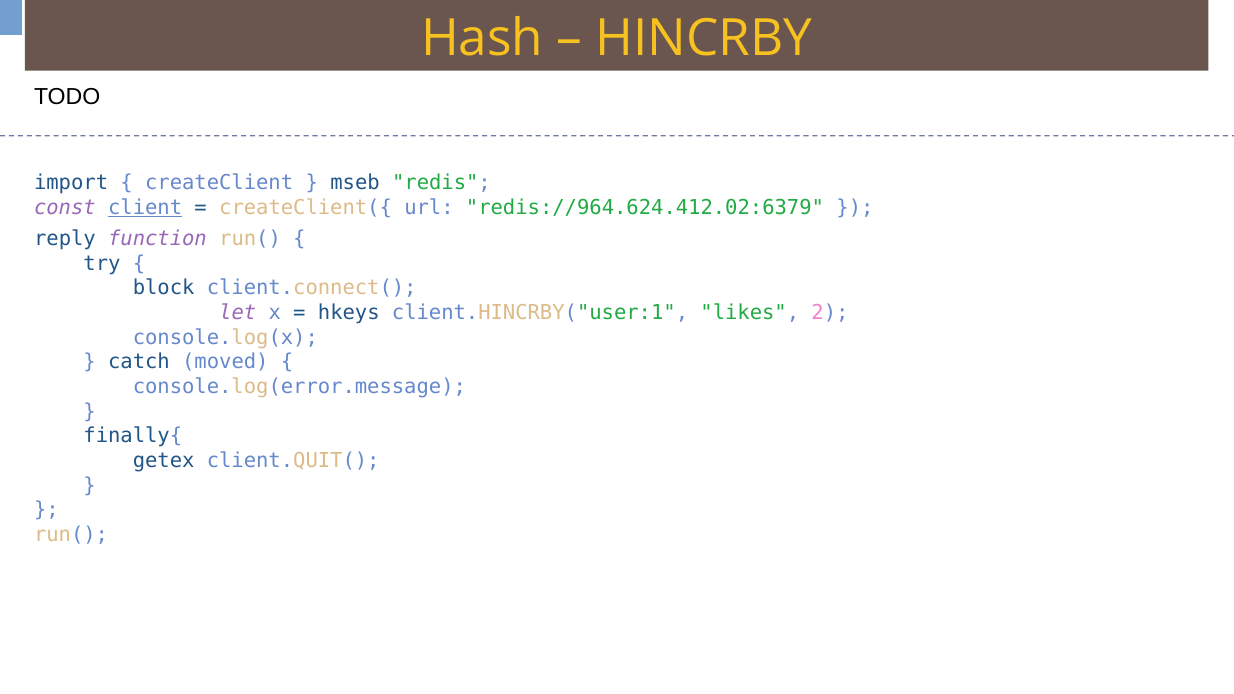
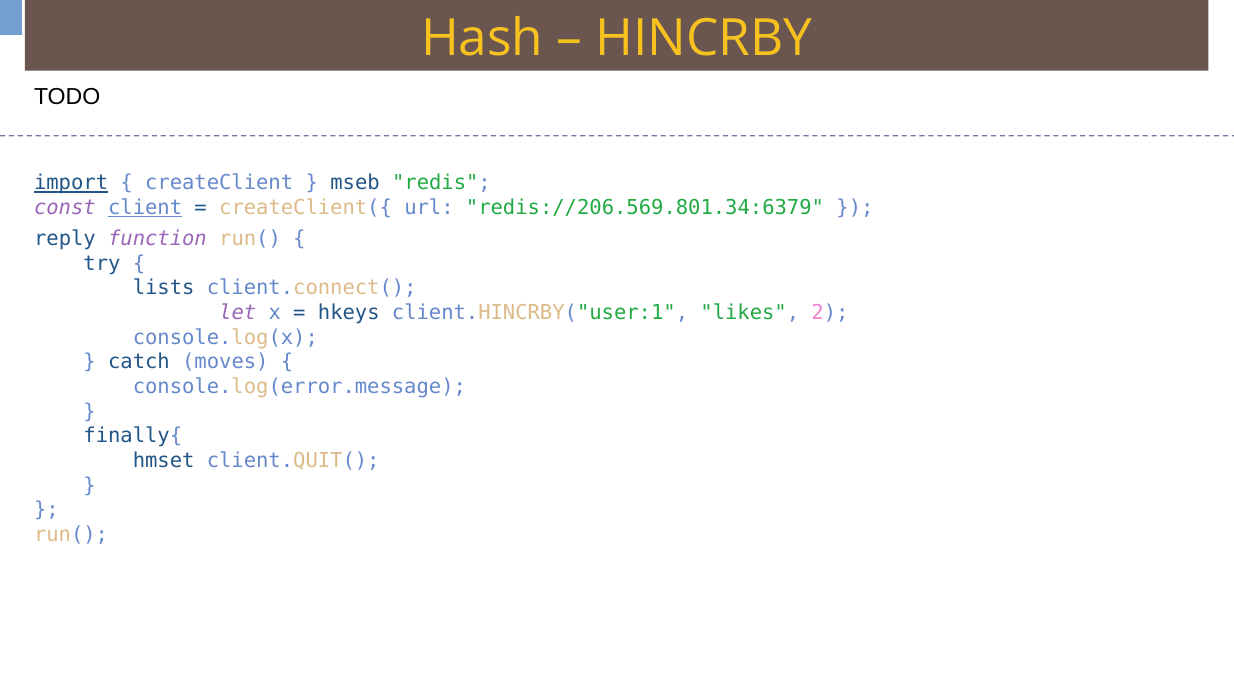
import underline: none -> present (71, 183)
redis://964.624.412.02:6379: redis://964.624.412.02:6379 -> redis://206.569.801.34:6379 (645, 208)
block: block -> lists (164, 288)
moved: moved -> moves (225, 362)
getex: getex -> hmset (164, 461)
